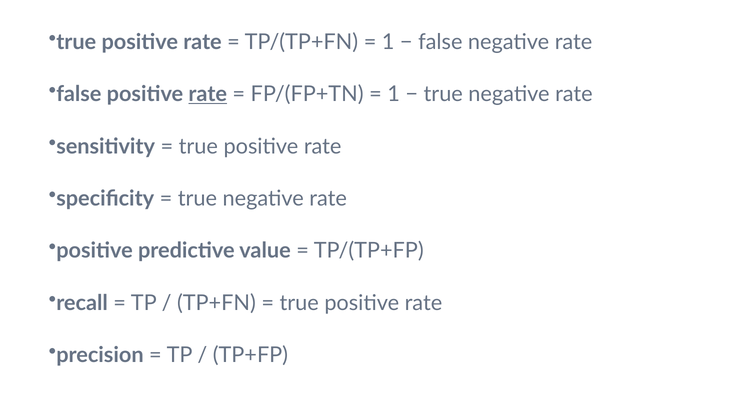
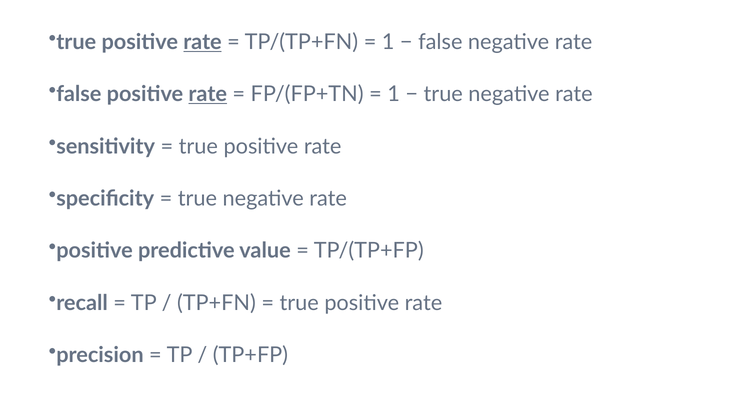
rate underline: none -> present (202, 42)
